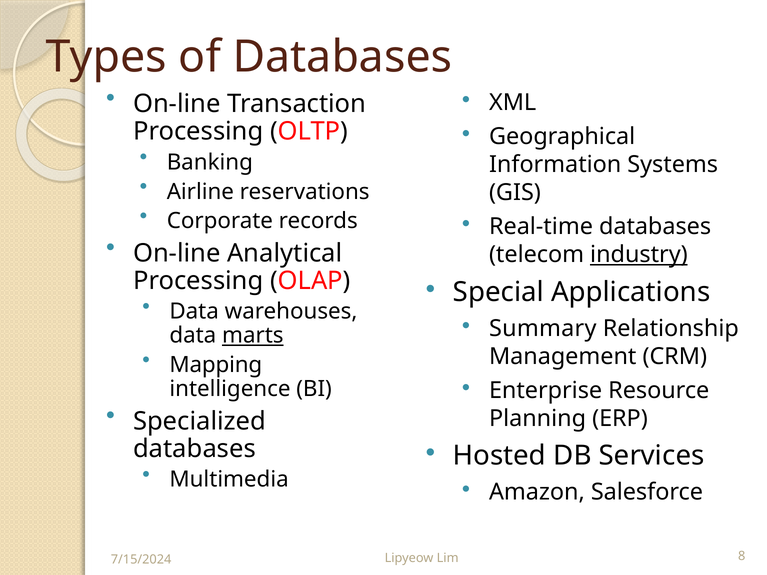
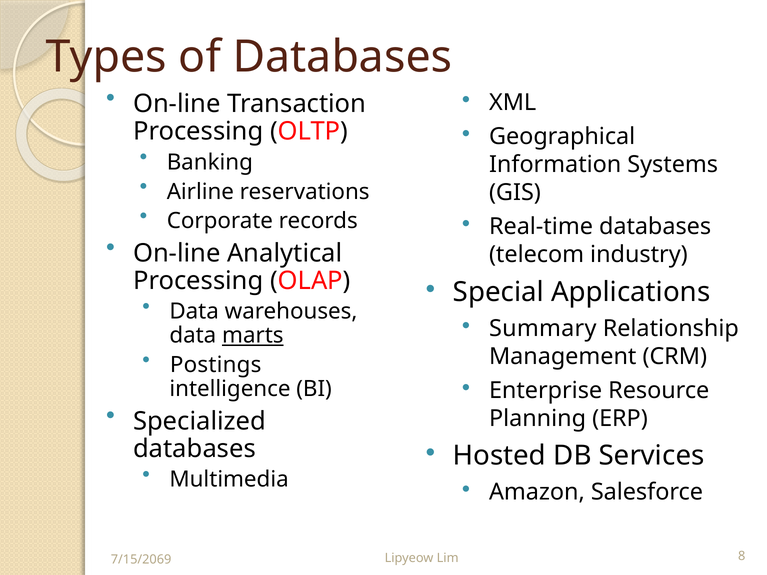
industry underline: present -> none (639, 255)
Mapping: Mapping -> Postings (216, 365)
7/15/2024: 7/15/2024 -> 7/15/2069 (141, 560)
